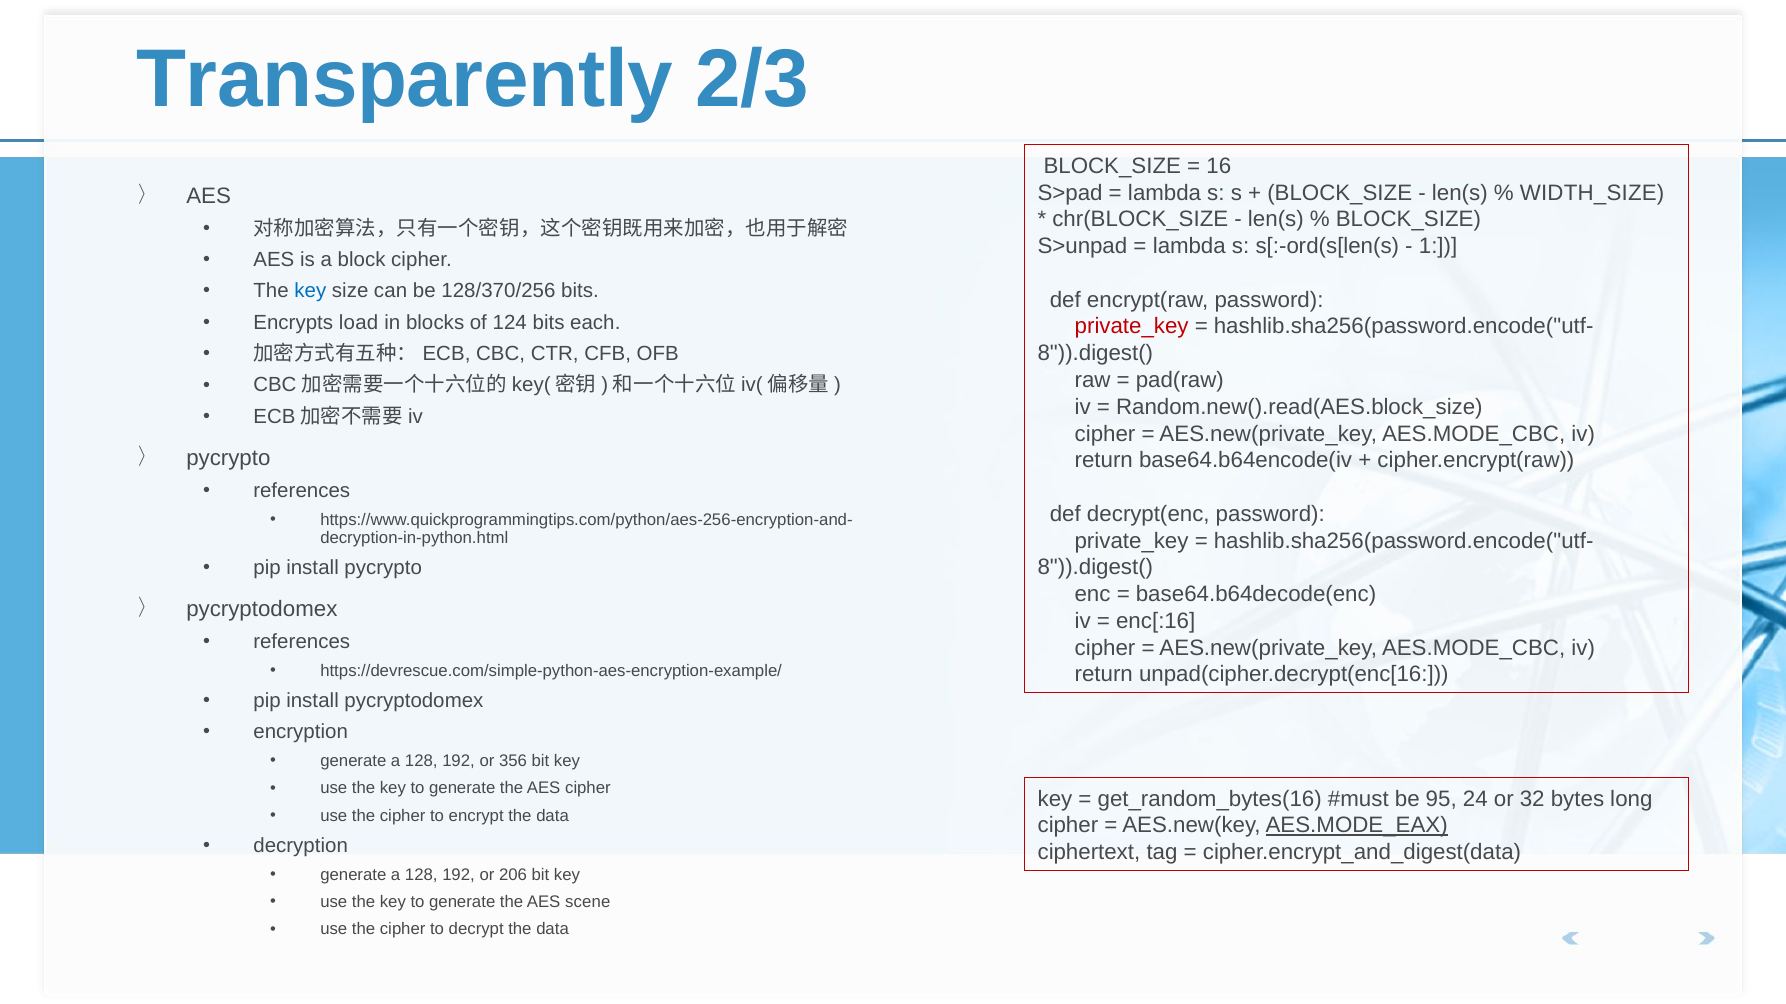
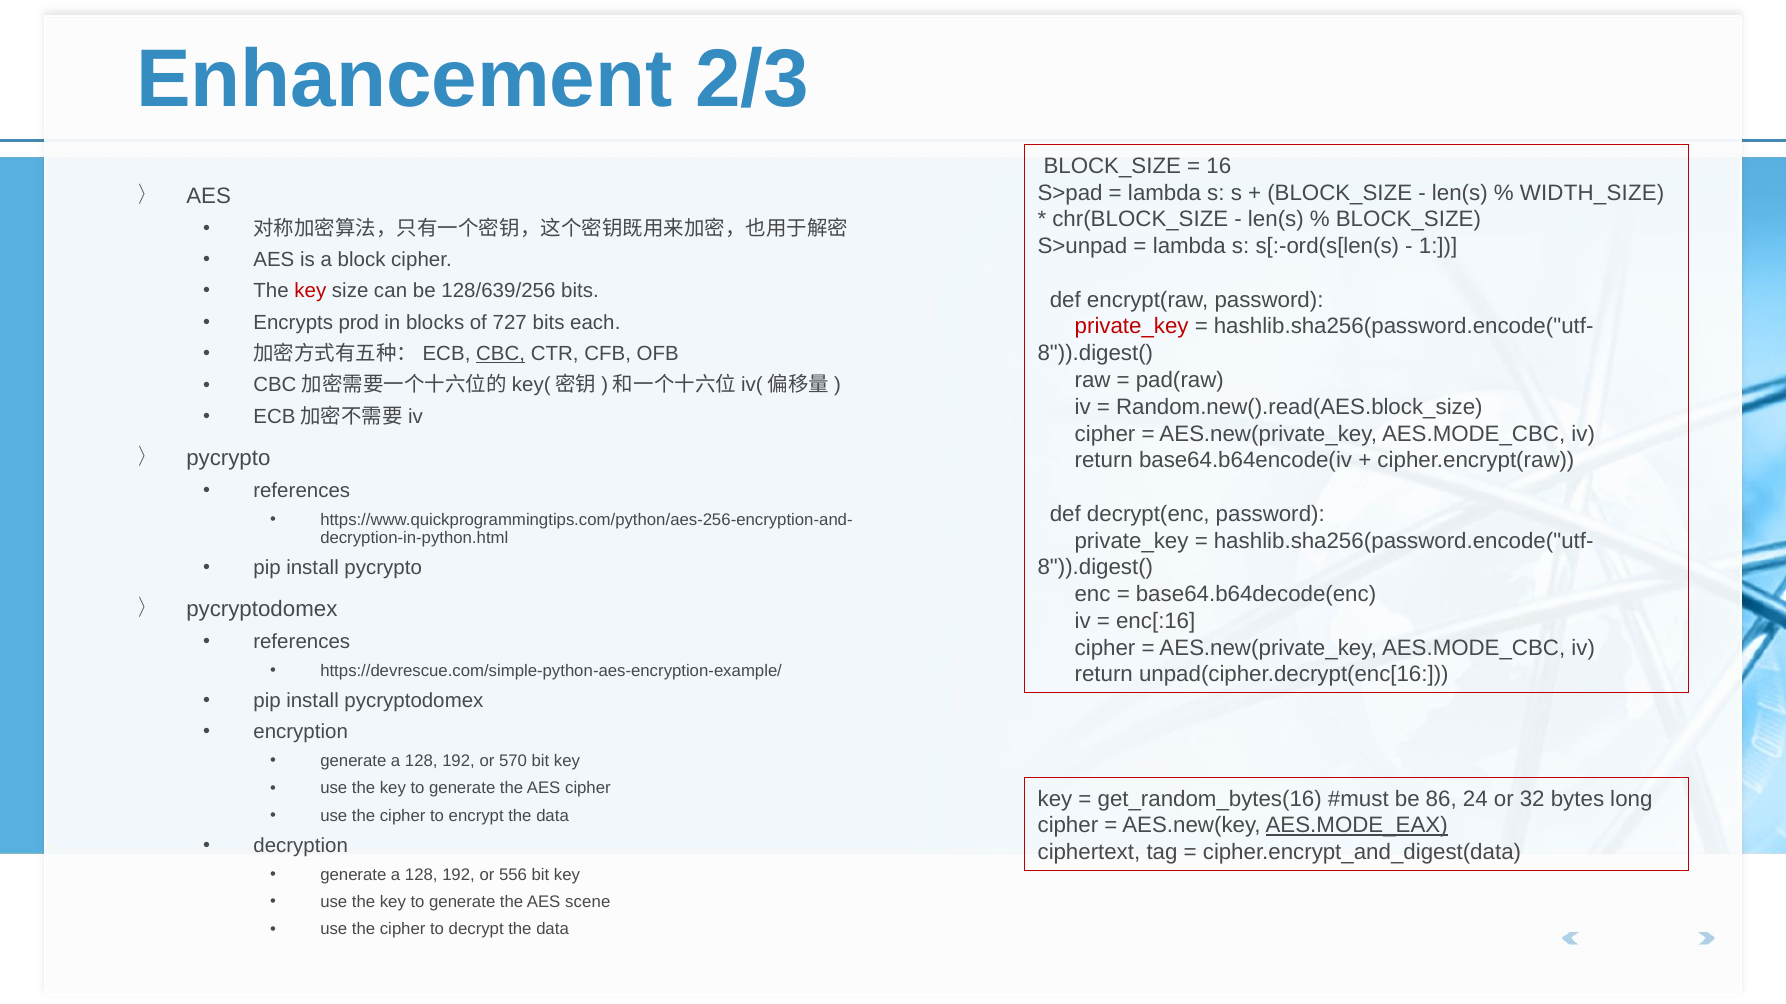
Transparently: Transparently -> Enhancement (404, 80)
key colour: blue -> red (310, 291)
128/370/256: 128/370/256 -> 128/639/256 (498, 291)
load: load -> prod (359, 323)
124: 124 -> 727 (510, 323)
CBC underline: none -> present (501, 354)
356: 356 -> 570 (513, 762)
95: 95 -> 86 (1441, 799)
206: 206 -> 556 (513, 875)
